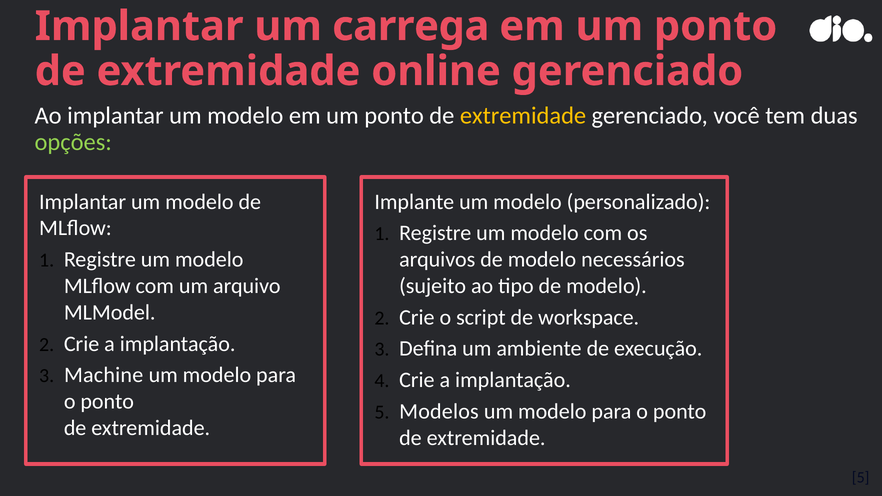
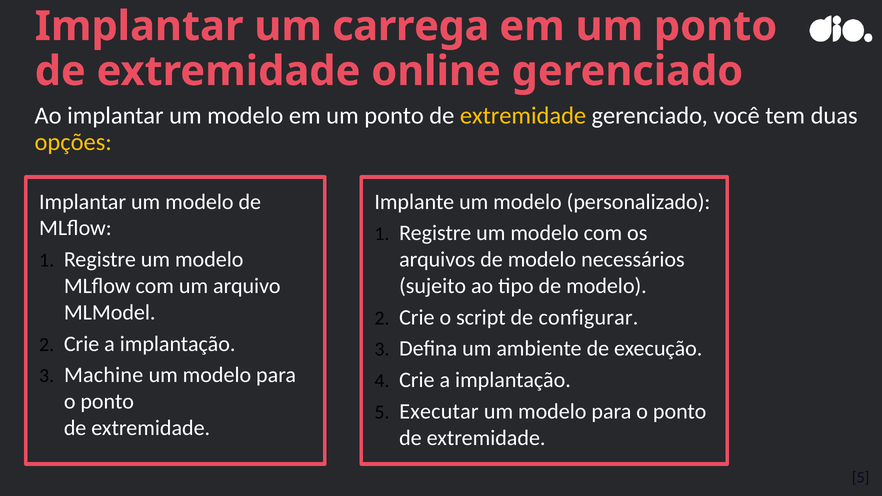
opções colour: light green -> yellow (73, 142)
workspace: workspace -> configurar (588, 317)
Modelos: Modelos -> Executar (439, 411)
